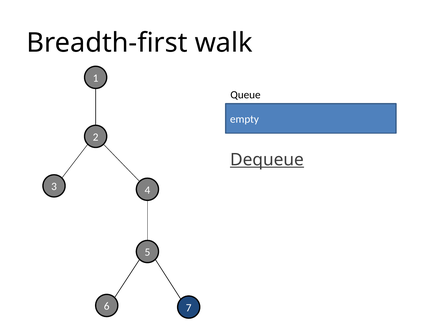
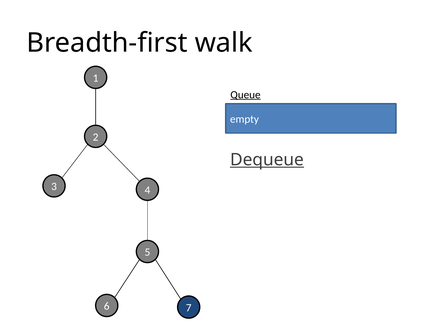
Queue underline: none -> present (245, 95)
